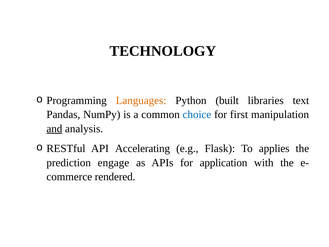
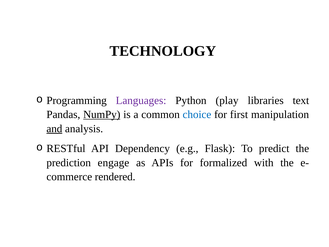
Languages colour: orange -> purple (141, 100)
built: built -> play (227, 100)
NumPy underline: none -> present (102, 114)
Accelerating: Accelerating -> Dependency (142, 148)
applies: applies -> predict (274, 148)
application: application -> formalized (223, 162)
